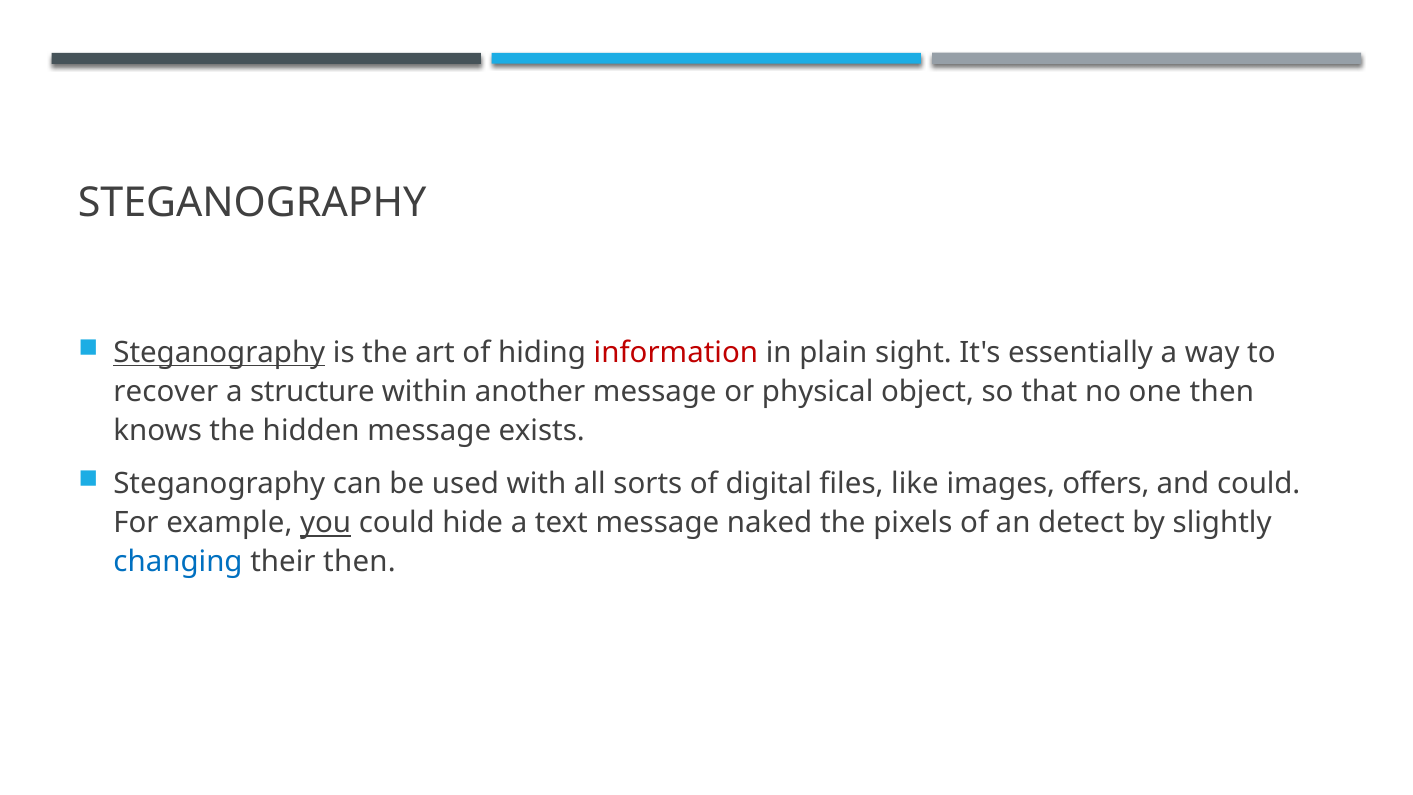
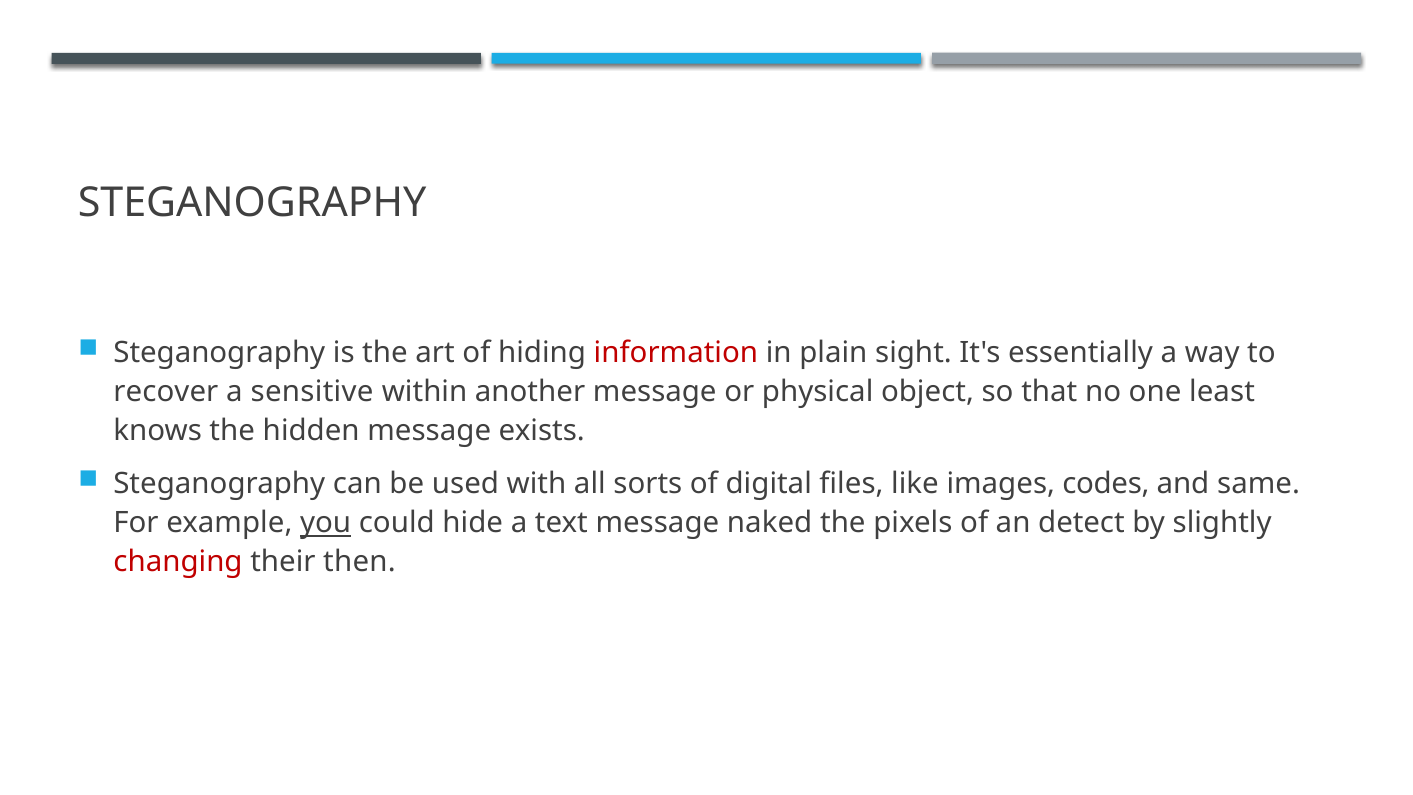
Steganography underline: present -> none (219, 353)
structure: structure -> sensitive (312, 392)
one then: then -> least (1222, 392)
offers: offers -> codes (1106, 484)
and could: could -> same (1259, 484)
changing colour: blue -> red (178, 562)
